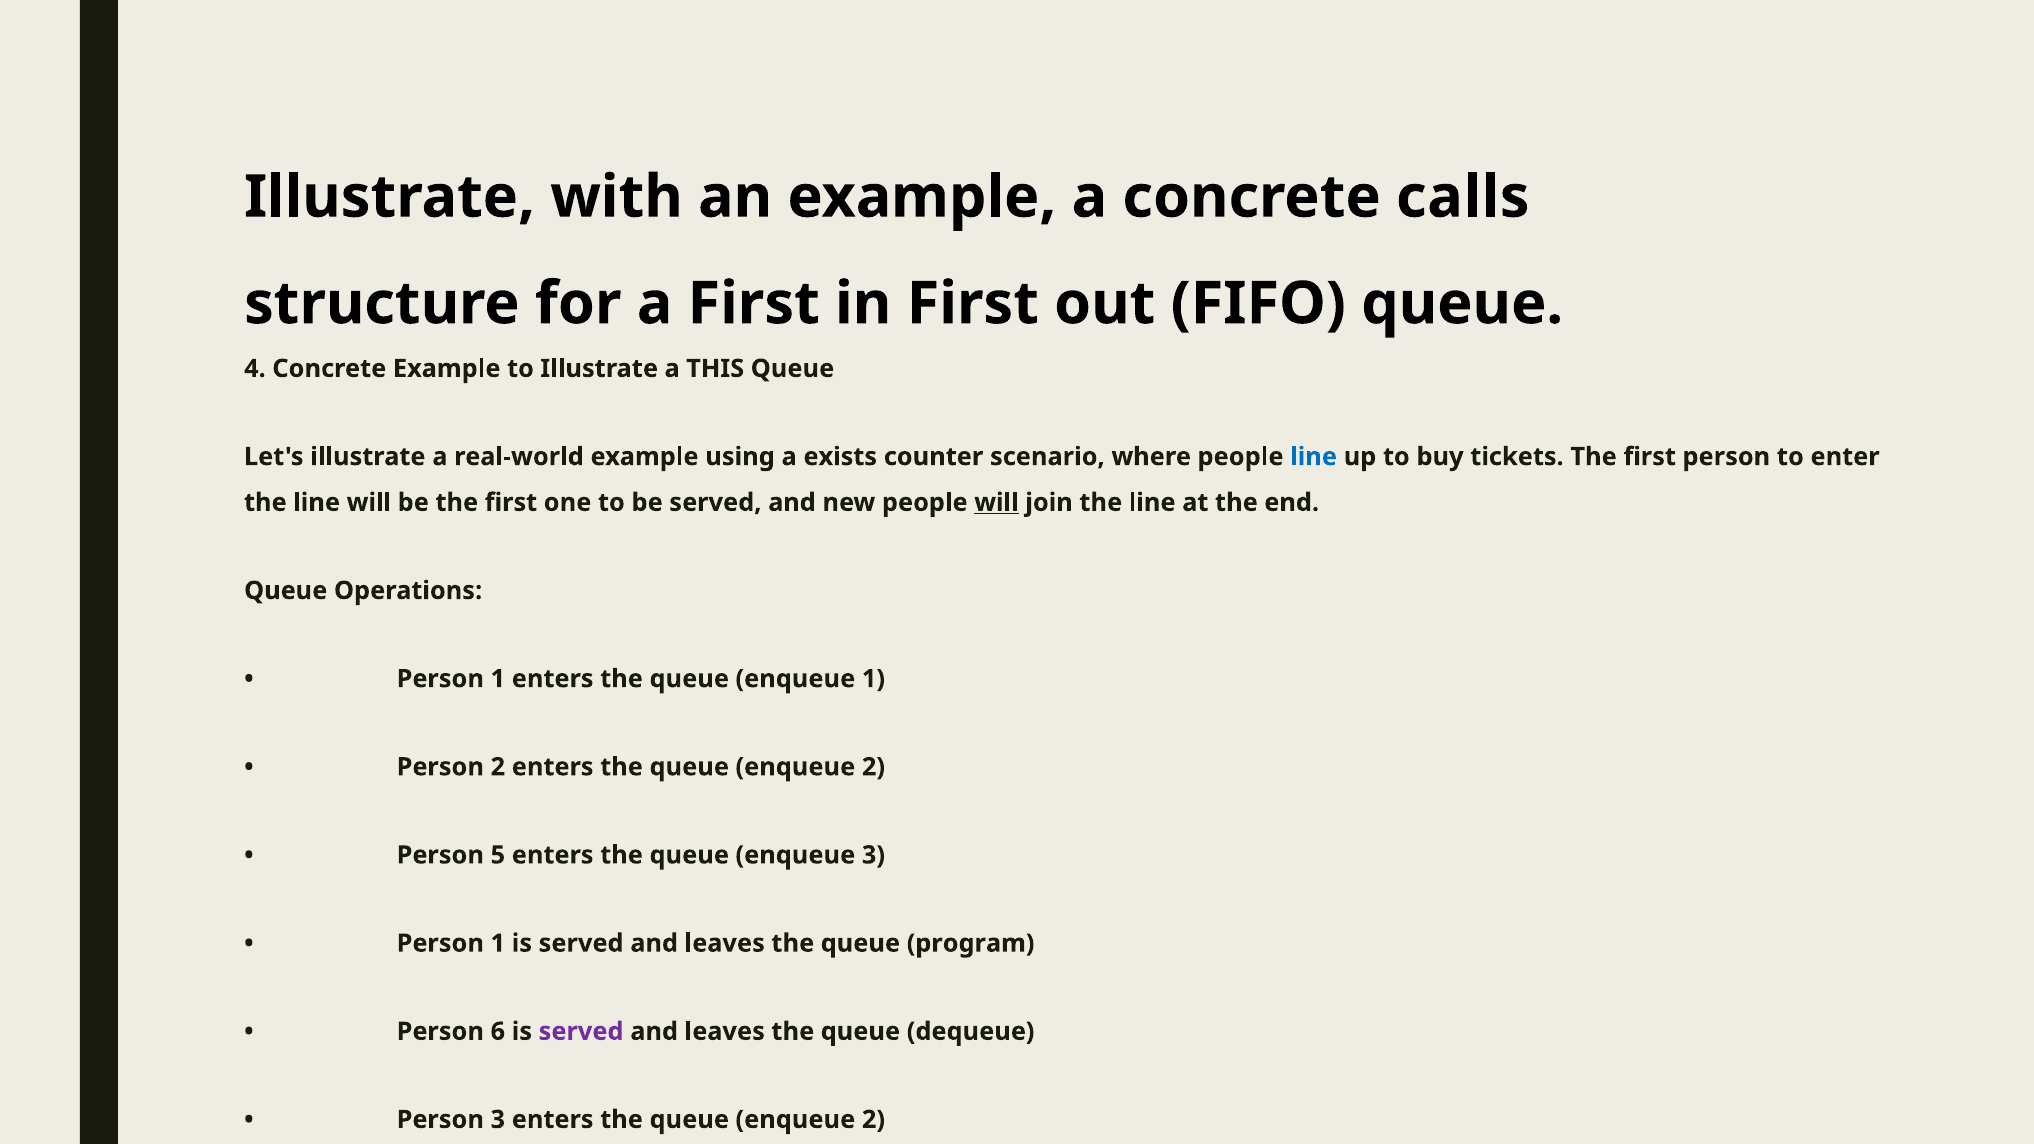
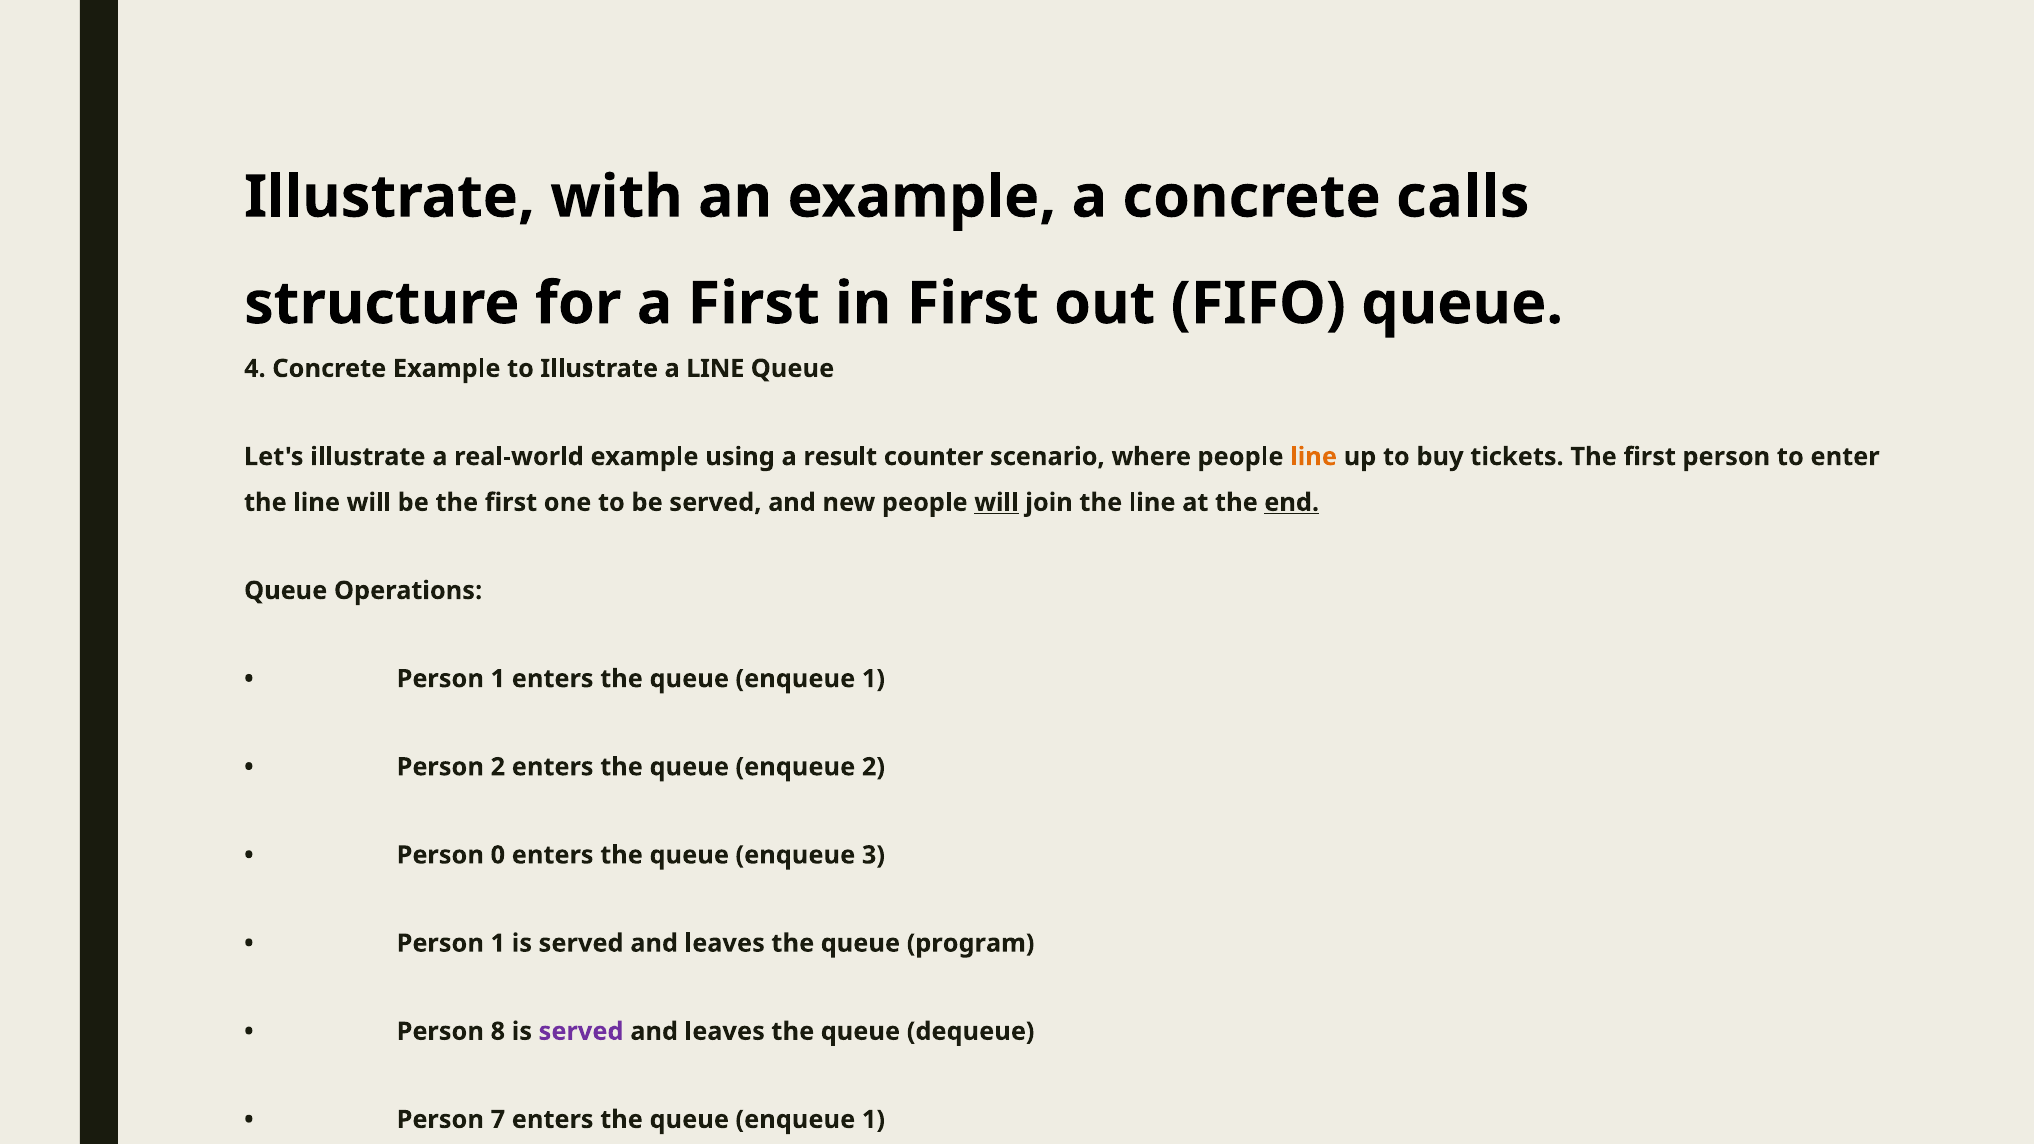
a THIS: THIS -> LINE (715, 369)
exists: exists -> result (840, 457)
line colour: blue -> orange (1314, 457)
end underline: none -> present (1292, 503)
5: 5 -> 0 (498, 855)
6: 6 -> 8 (498, 1032)
Person 3: 3 -> 7 (498, 1120)
2: 2 -> 1 (873, 1120)
